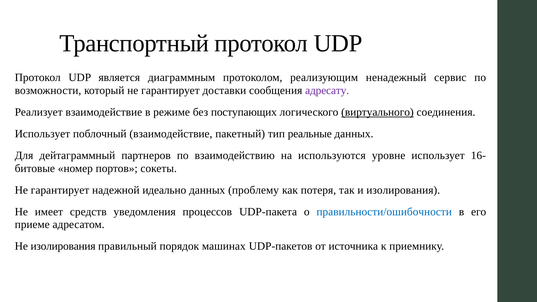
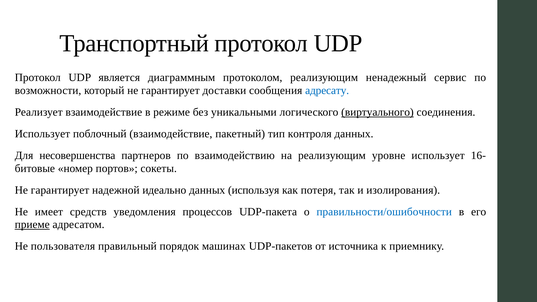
адресату colour: purple -> blue (327, 90)
поступающих: поступающих -> уникальными (244, 112)
реальные: реальные -> контроля (310, 134)
дейтаграммный: дейтаграммный -> несовершенства (77, 156)
на используются: используются -> реализующим (332, 156)
проблему: проблему -> используя (254, 190)
приеме underline: none -> present (32, 225)
Не изолирования: изолирования -> пользователя (63, 246)
